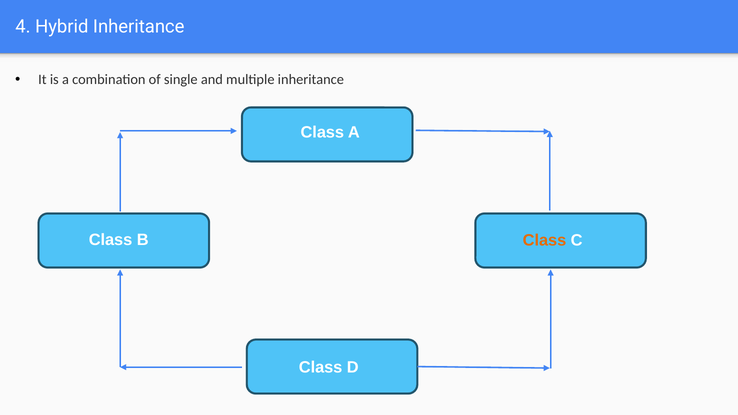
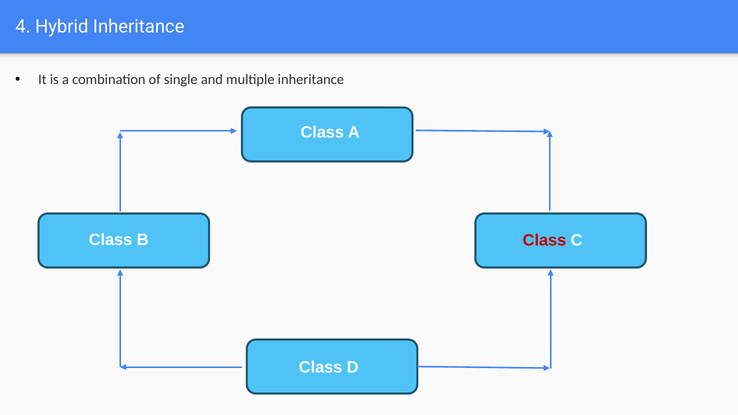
Class colour: orange -> red (544, 241)
